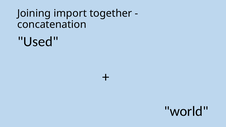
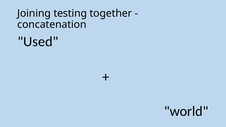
import: import -> testing (70, 13)
